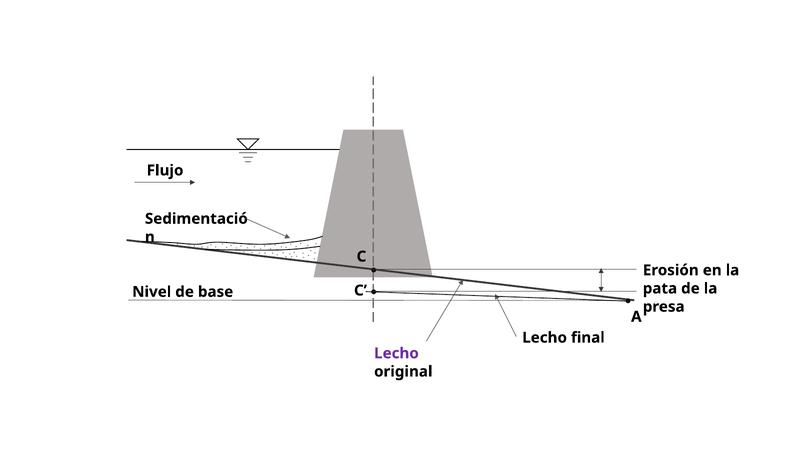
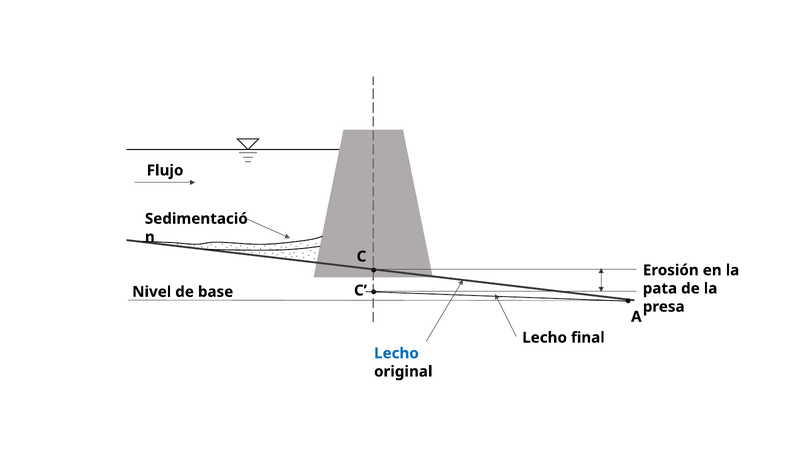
Lecho colour: purple -> blue (396, 353)
